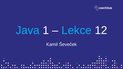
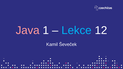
Java colour: light blue -> pink (28, 30)
